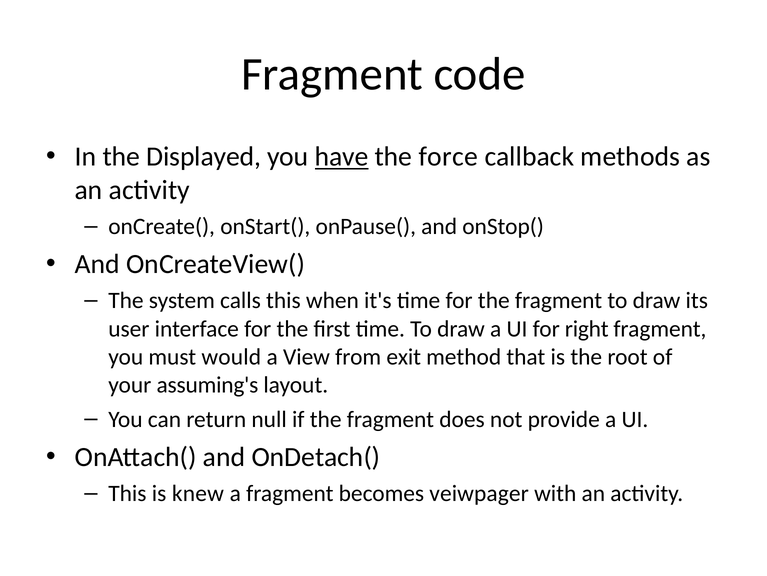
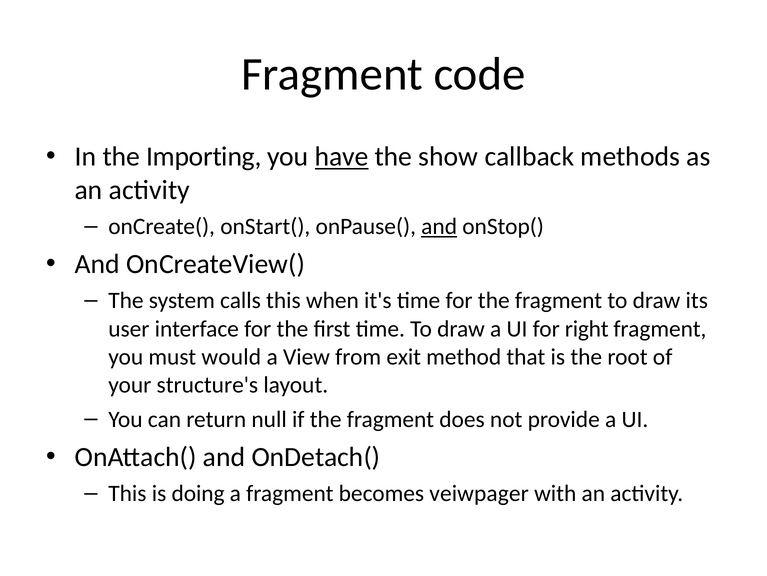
Displayed: Displayed -> Importing (204, 157)
force: force -> show (448, 157)
and underline: none -> present (439, 226)
assuming's: assuming's -> structure's (207, 385)
knew: knew -> doing (198, 493)
